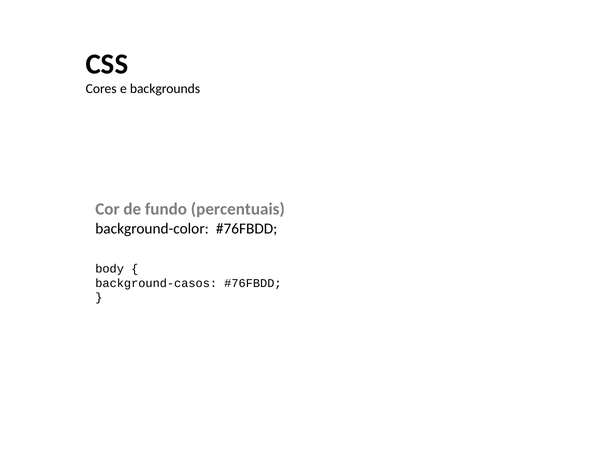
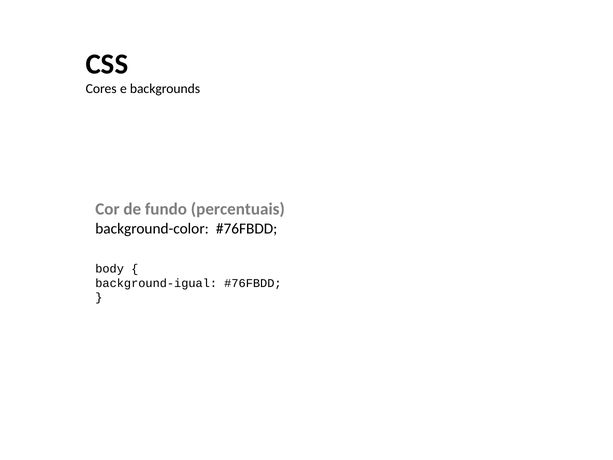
background-casos: background-casos -> background-igual (156, 283)
